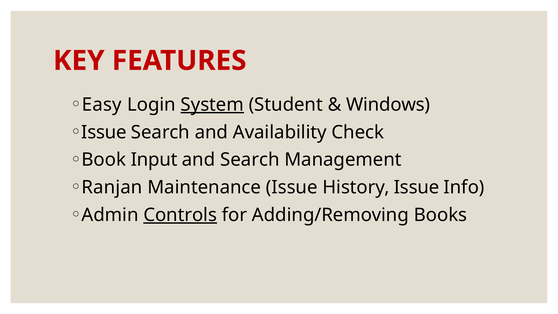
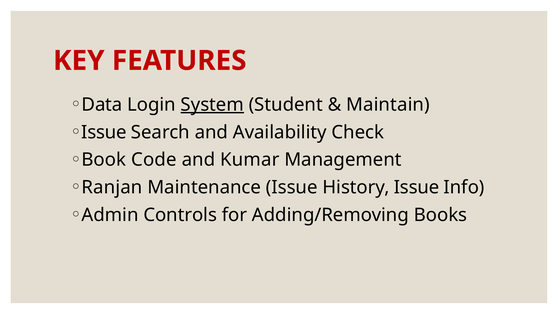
Easy: Easy -> Data (102, 105)
Windows: Windows -> Maintain (388, 105)
Input: Input -> Code (154, 160)
and Search: Search -> Kumar (250, 160)
Controls underline: present -> none (180, 215)
